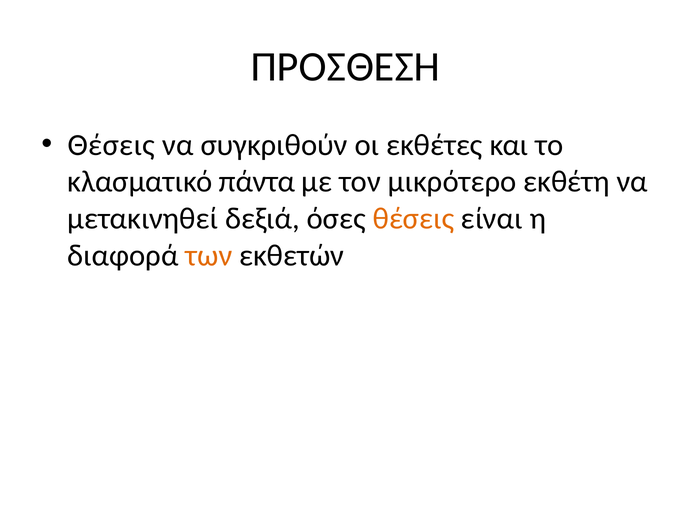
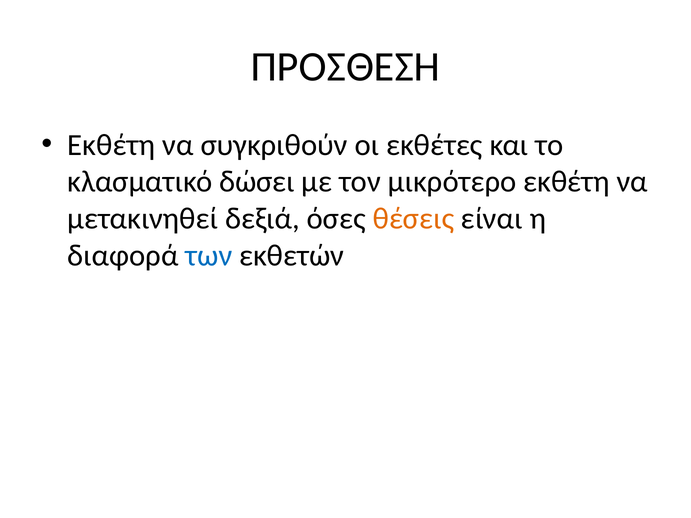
Θέσεις: Θέσεις -> Εκθέτη (111, 145)
πάντα: πάντα -> δώσει (257, 182)
των colour: orange -> blue (209, 256)
